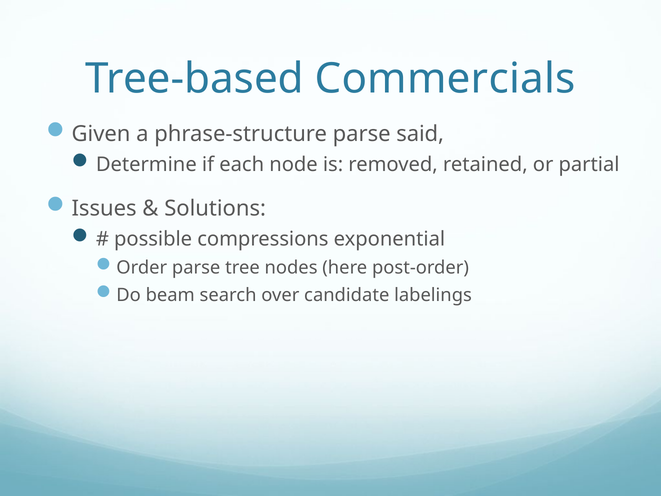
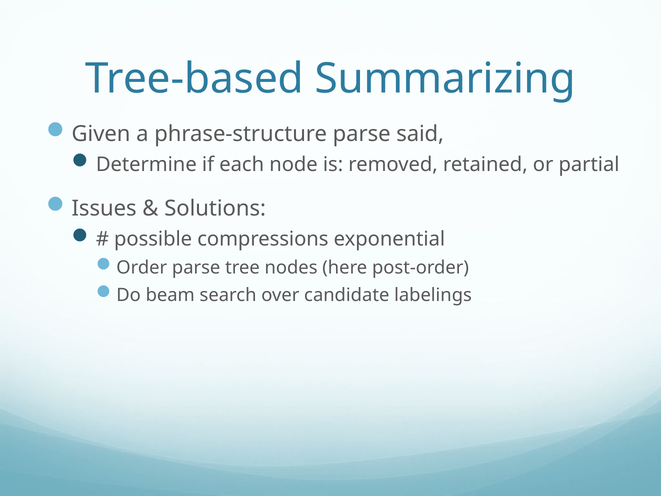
Commercials: Commercials -> Summarizing (445, 79)
